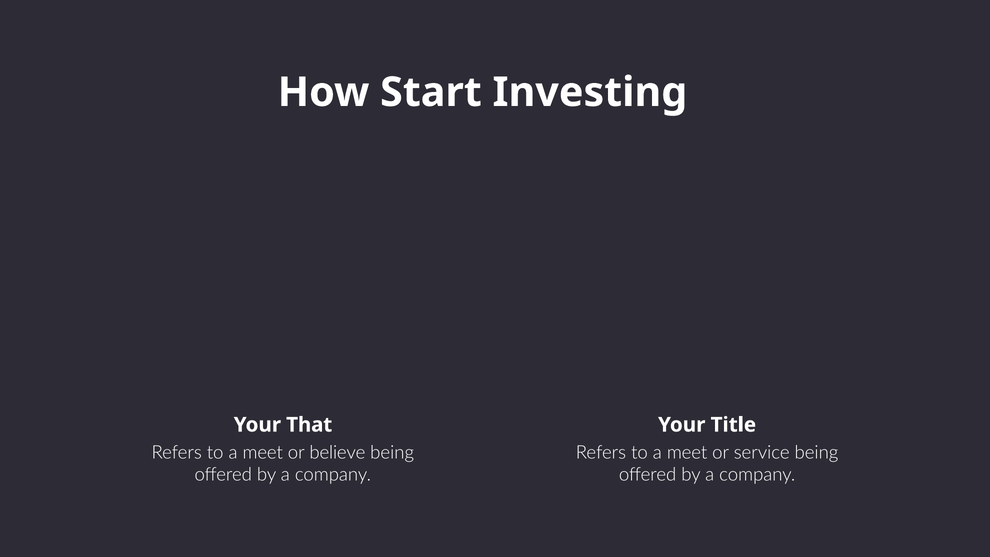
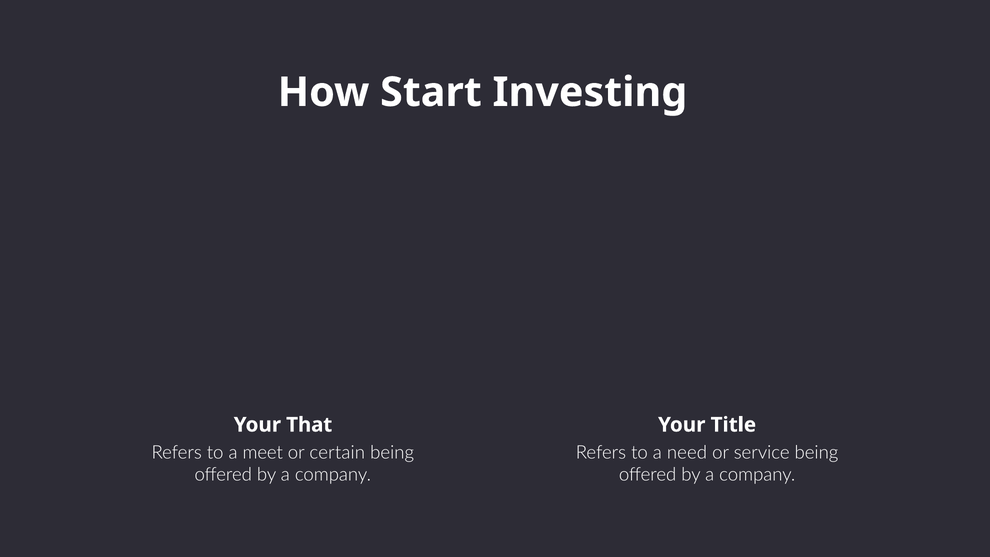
believe: believe -> certain (337, 453)
meet: meet -> need (687, 453)
